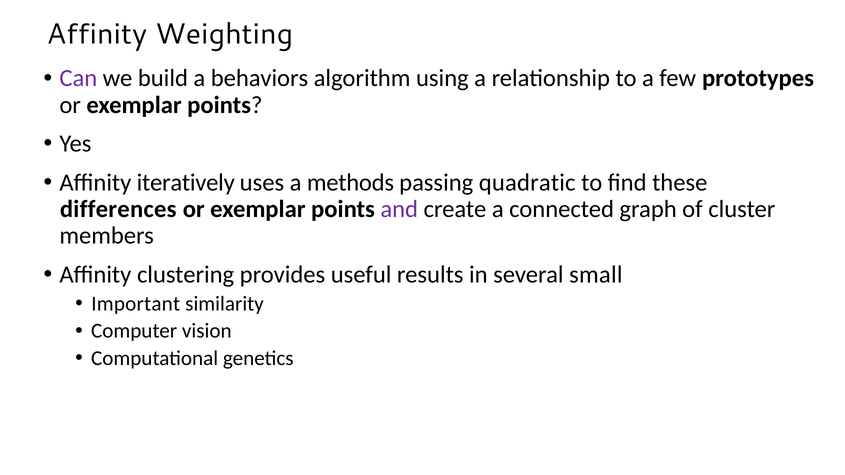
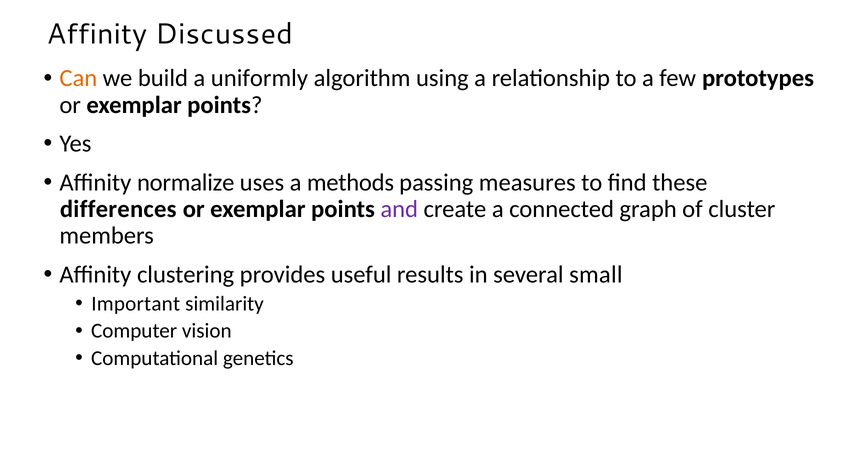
Weighting: Weighting -> Discussed (224, 34)
Can colour: purple -> orange (78, 78)
behaviors: behaviors -> uniformly (259, 78)
iteratively: iteratively -> normalize (186, 183)
quadratic: quadratic -> measures (527, 183)
